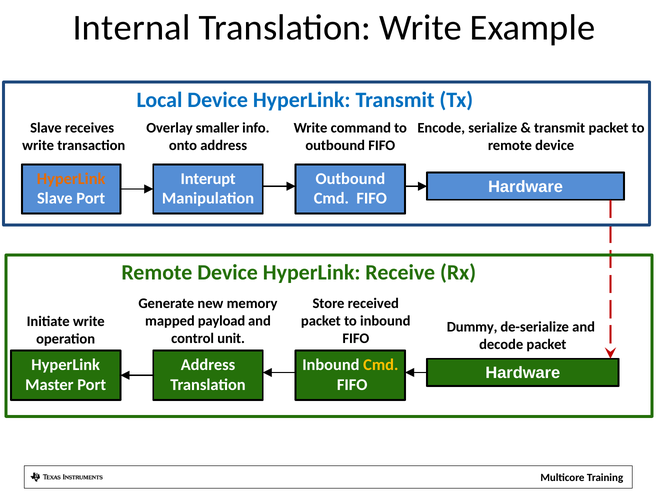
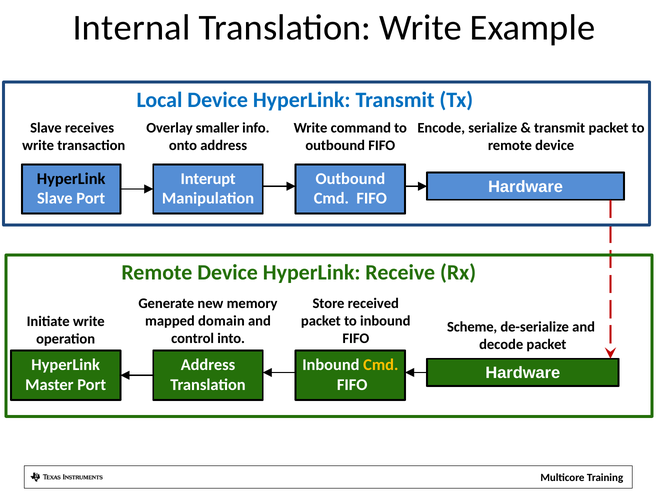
HyperLink colour: orange -> black (71, 179)
payload: payload -> domain (221, 321)
Dummy: Dummy -> Scheme (472, 327)
unit: unit -> into (231, 338)
